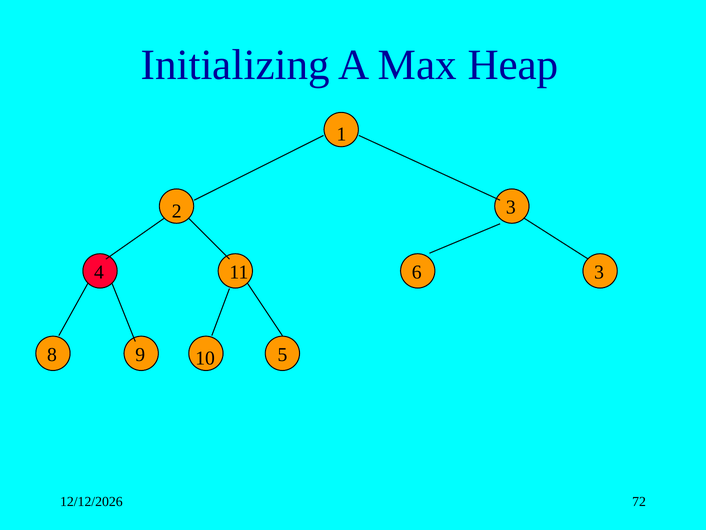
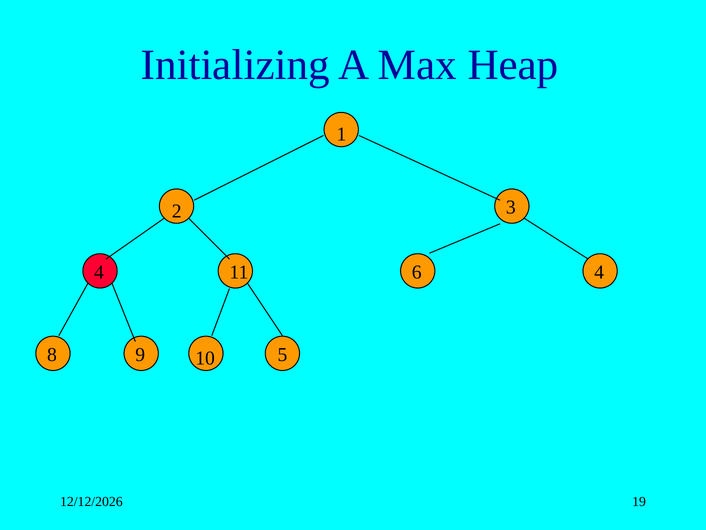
6 3: 3 -> 4 (599, 272)
72: 72 -> 19 (639, 501)
